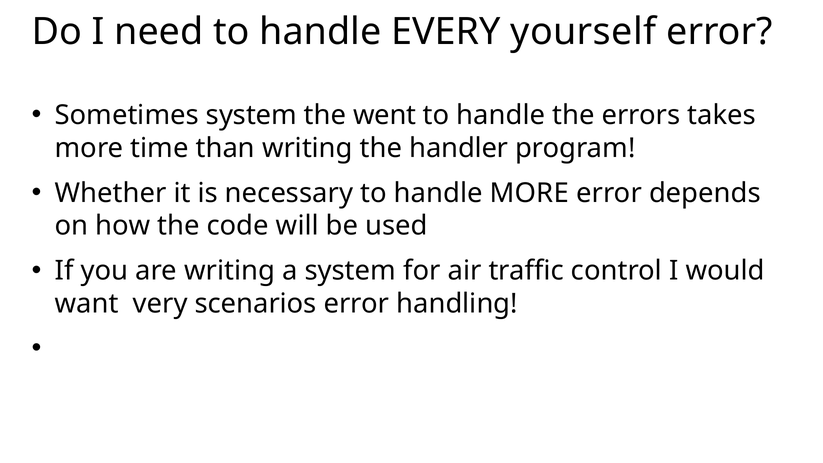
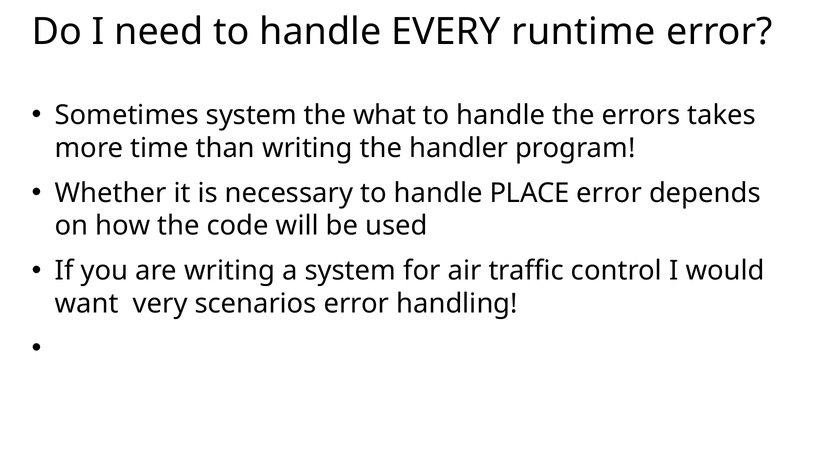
yourself: yourself -> runtime (583, 32)
went: went -> what (385, 115)
handle MORE: MORE -> PLACE (530, 193)
